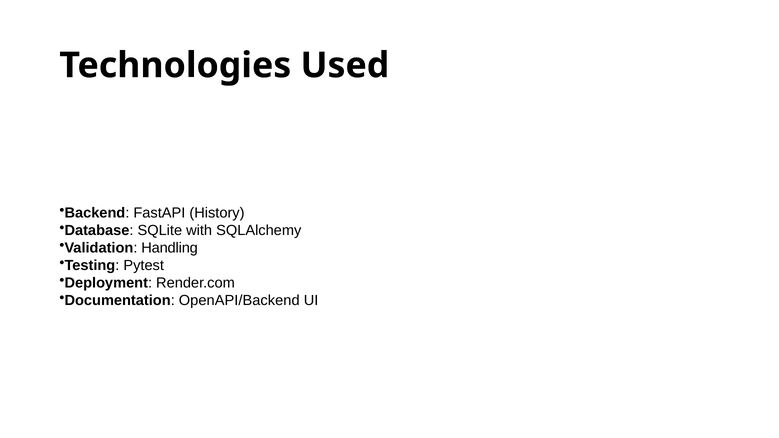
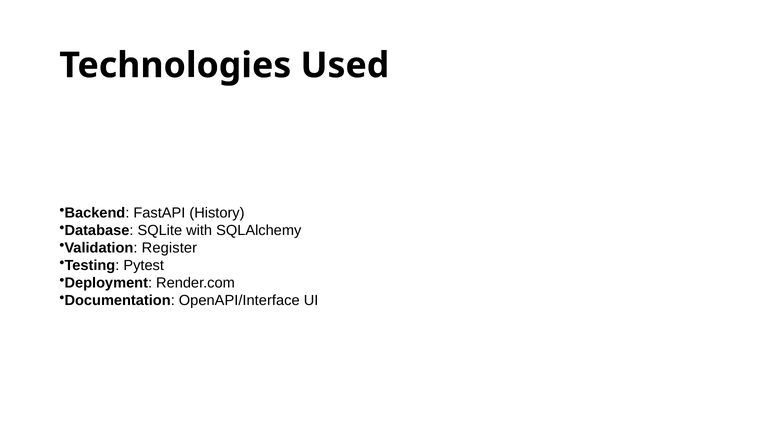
Handling: Handling -> Register (169, 248)
OpenAPI/Backend: OpenAPI/Backend -> OpenAPI/Interface (239, 300)
